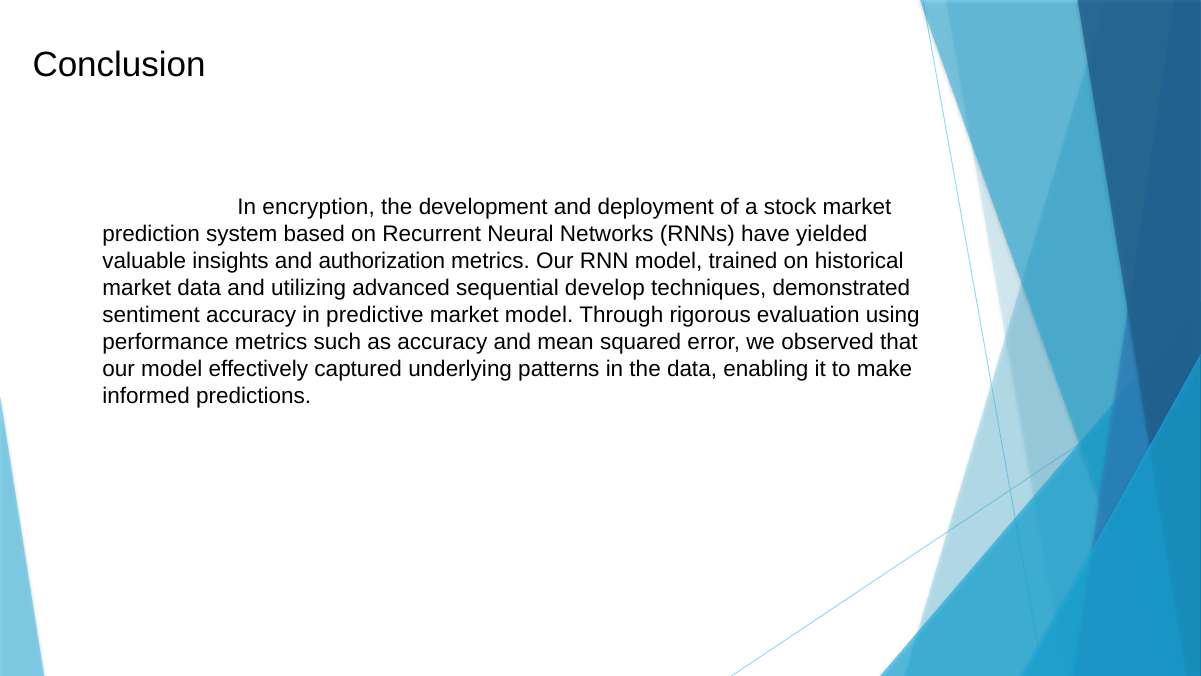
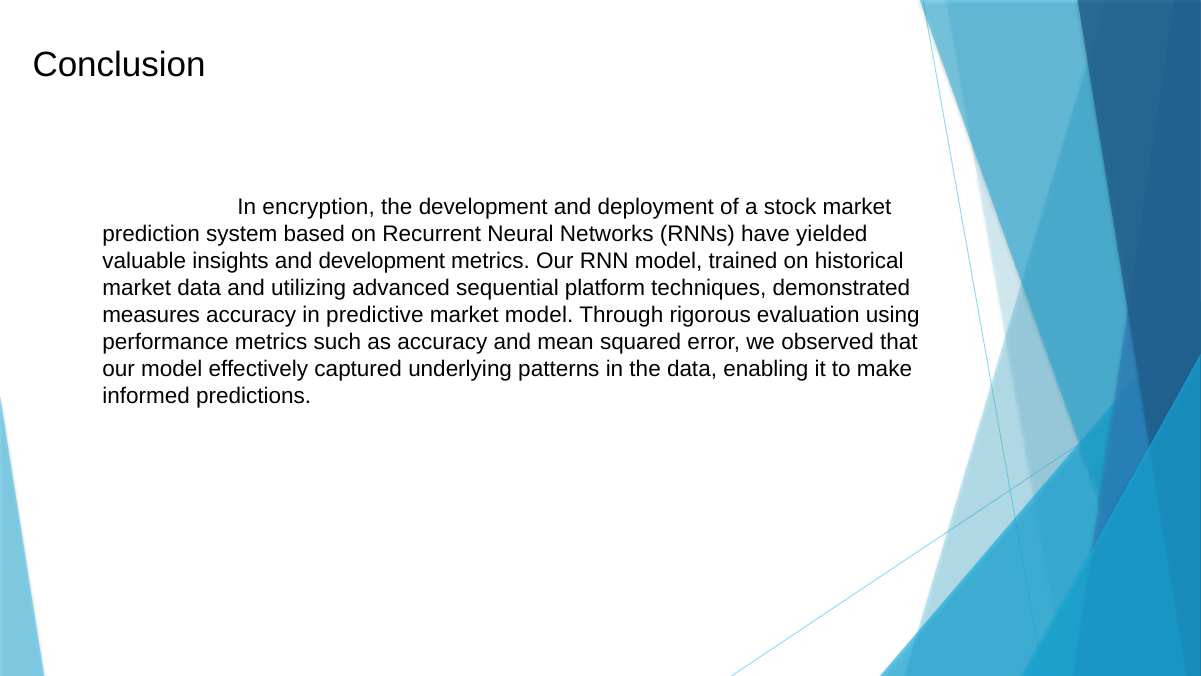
and authorization: authorization -> development (382, 261)
develop: develop -> platform (605, 288)
sentiment: sentiment -> measures (151, 315)
